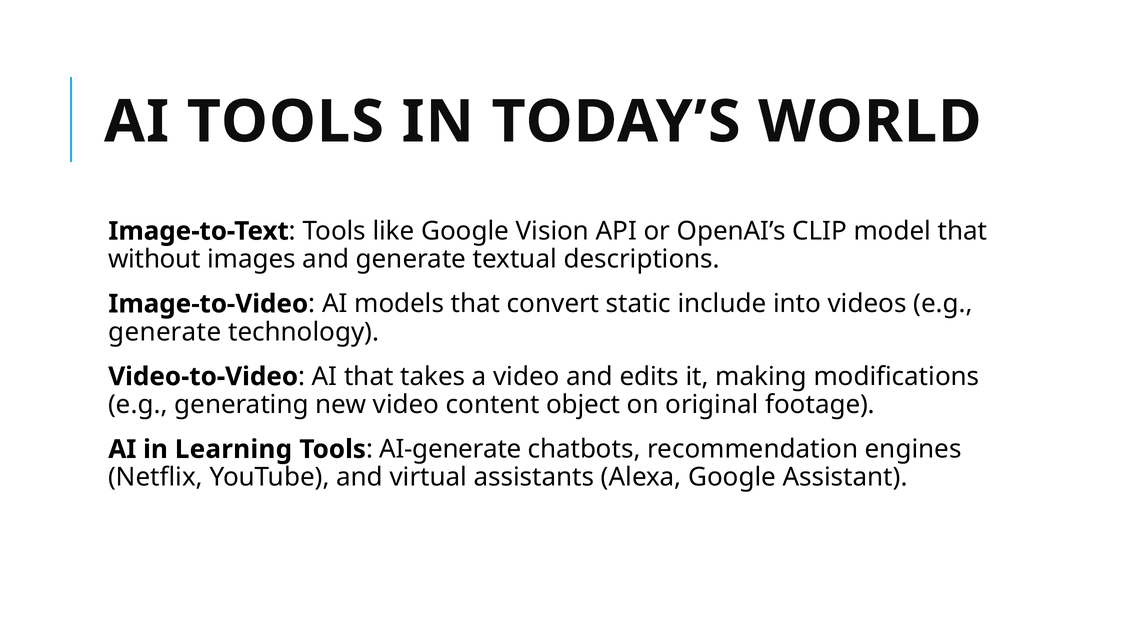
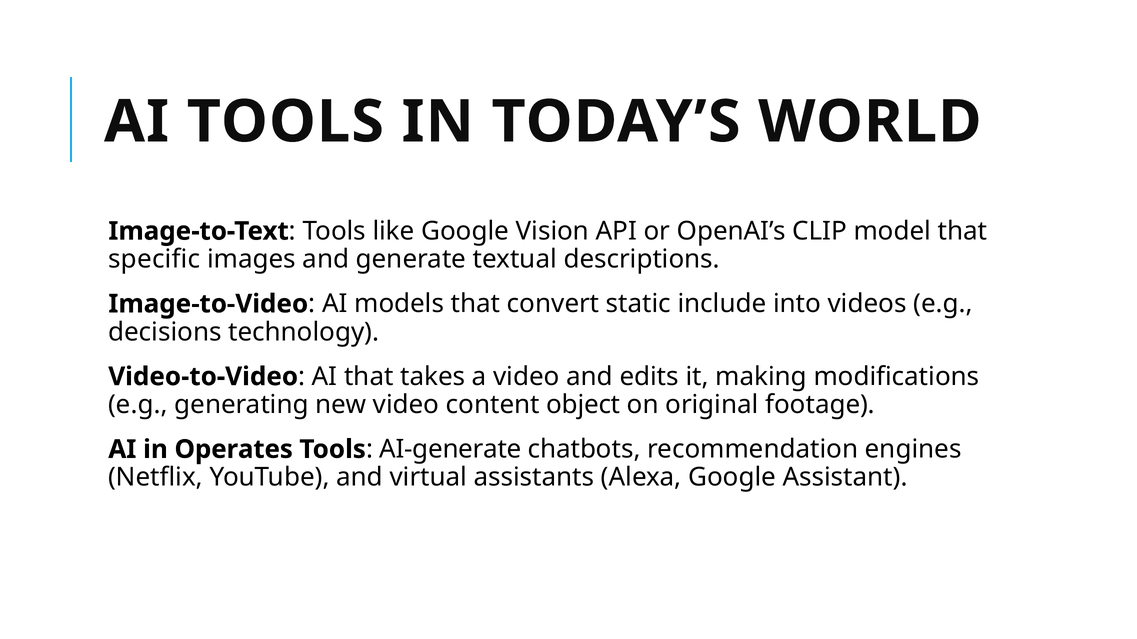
without: without -> specific (154, 259)
generate: generate -> decisions (165, 332)
Learning: Learning -> Operates (234, 450)
